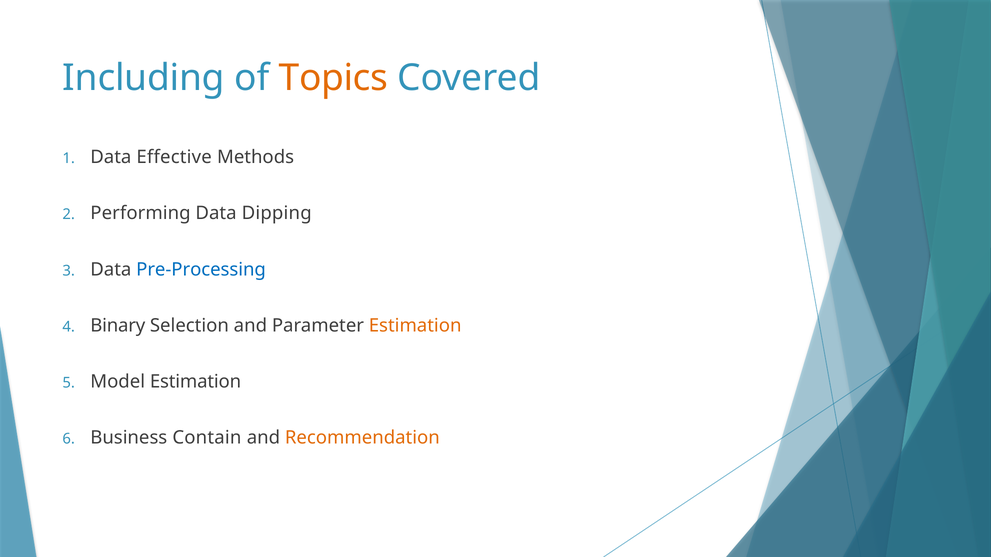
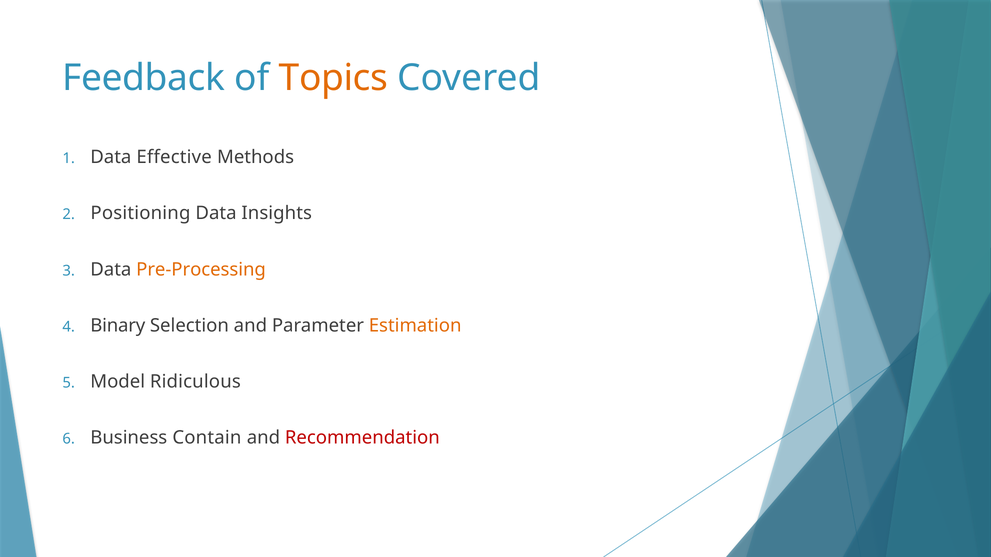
Including: Including -> Feedback (144, 78)
Performing: Performing -> Positioning (140, 214)
Dipping: Dipping -> Insights (277, 214)
Pre-Processing colour: blue -> orange (201, 270)
Model Estimation: Estimation -> Ridiculous (195, 382)
Recommendation colour: orange -> red (362, 438)
